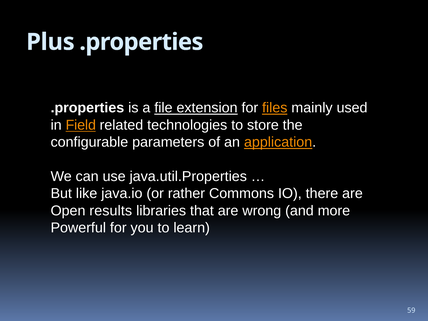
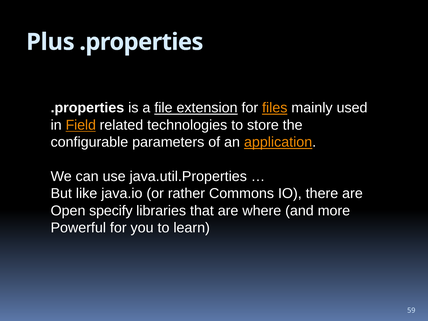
results: results -> specify (111, 211)
wrong: wrong -> where (262, 211)
